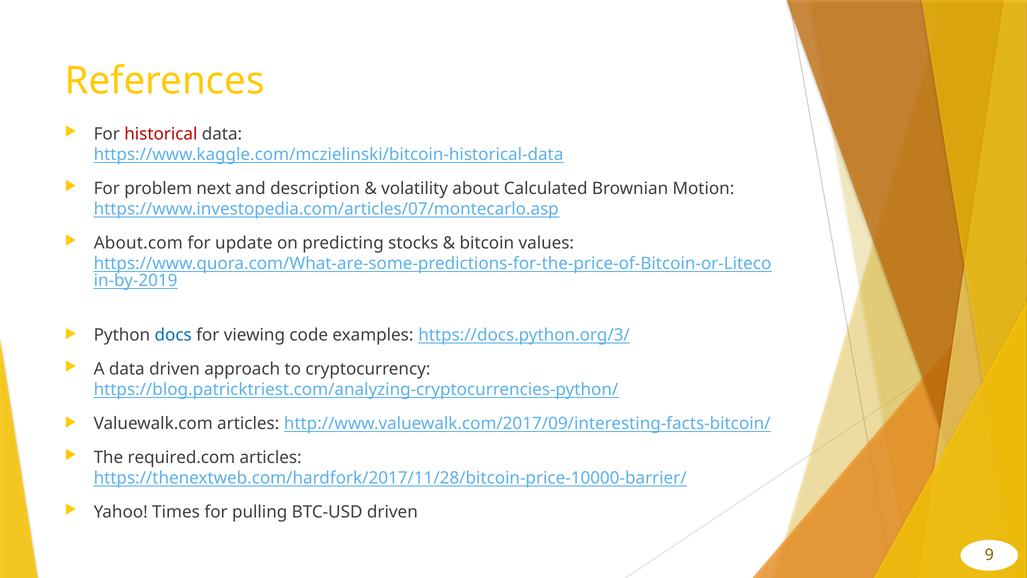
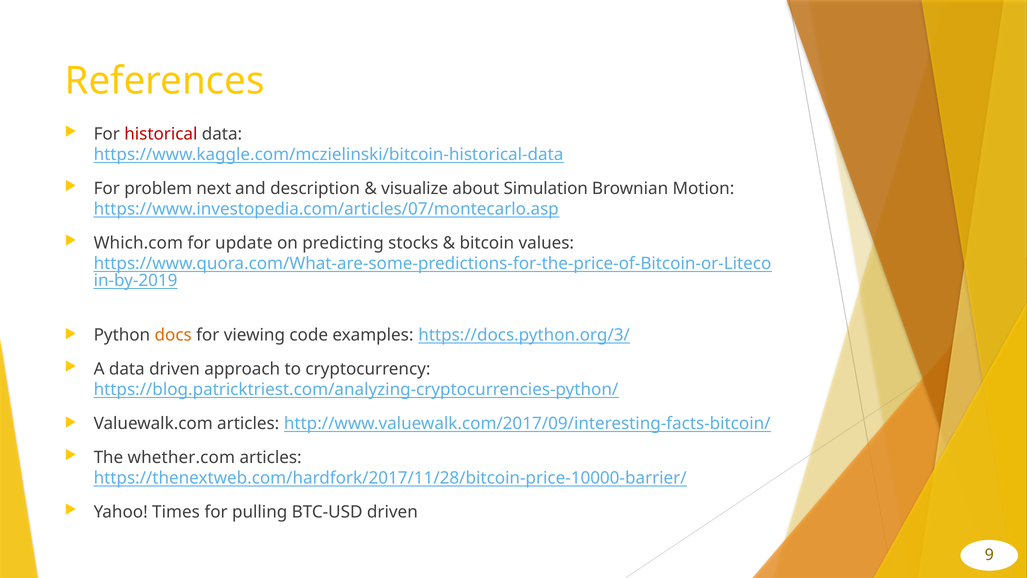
volatility: volatility -> visualize (415, 188)
Calculated: Calculated -> Simulation (546, 188)
About.com: About.com -> Which.com (138, 243)
docs colour: blue -> orange (173, 335)
required.com: required.com -> whether.com (181, 457)
